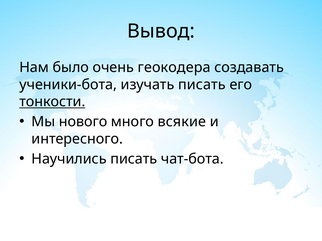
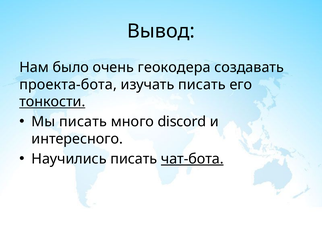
ученики-бота: ученики-бота -> проекта-бота (68, 85)
Мы нового: нового -> писать (83, 122)
всякие: всякие -> discord (182, 122)
чат-бота underline: none -> present (192, 159)
